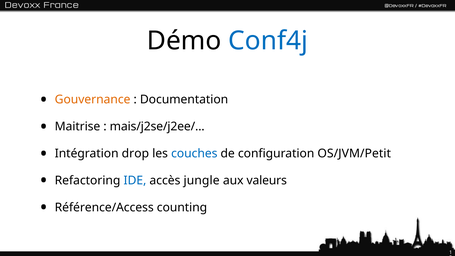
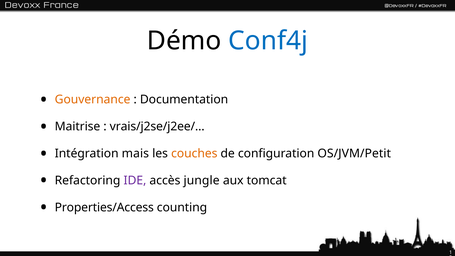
mais/j2se/j2ee/: mais/j2se/j2ee/ -> vrais/j2se/j2ee/ (157, 127)
drop: drop -> mais (135, 154)
couches colour: blue -> orange (194, 154)
IDE colour: blue -> purple (135, 180)
valeurs: valeurs -> tomcat (267, 180)
Référence/Access: Référence/Access -> Properties/Access (104, 207)
